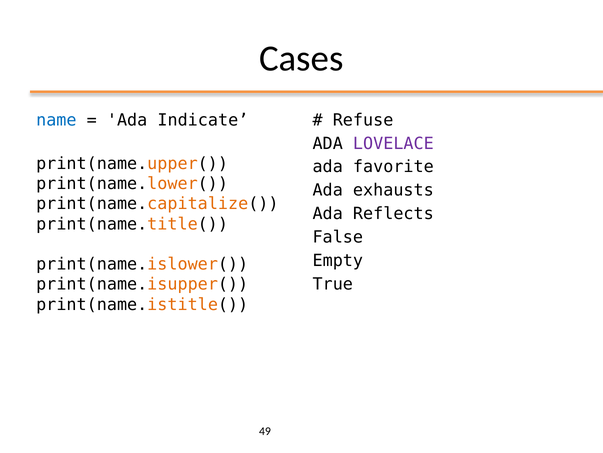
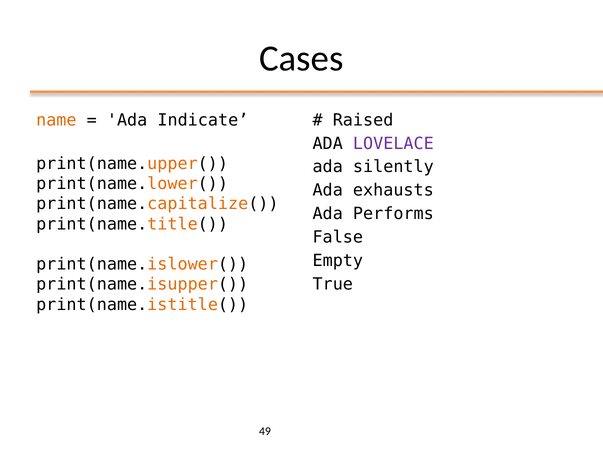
name colour: blue -> orange (56, 120)
Refuse: Refuse -> Raised (363, 120)
favorite: favorite -> silently (393, 167)
Reflects: Reflects -> Performs (393, 214)
